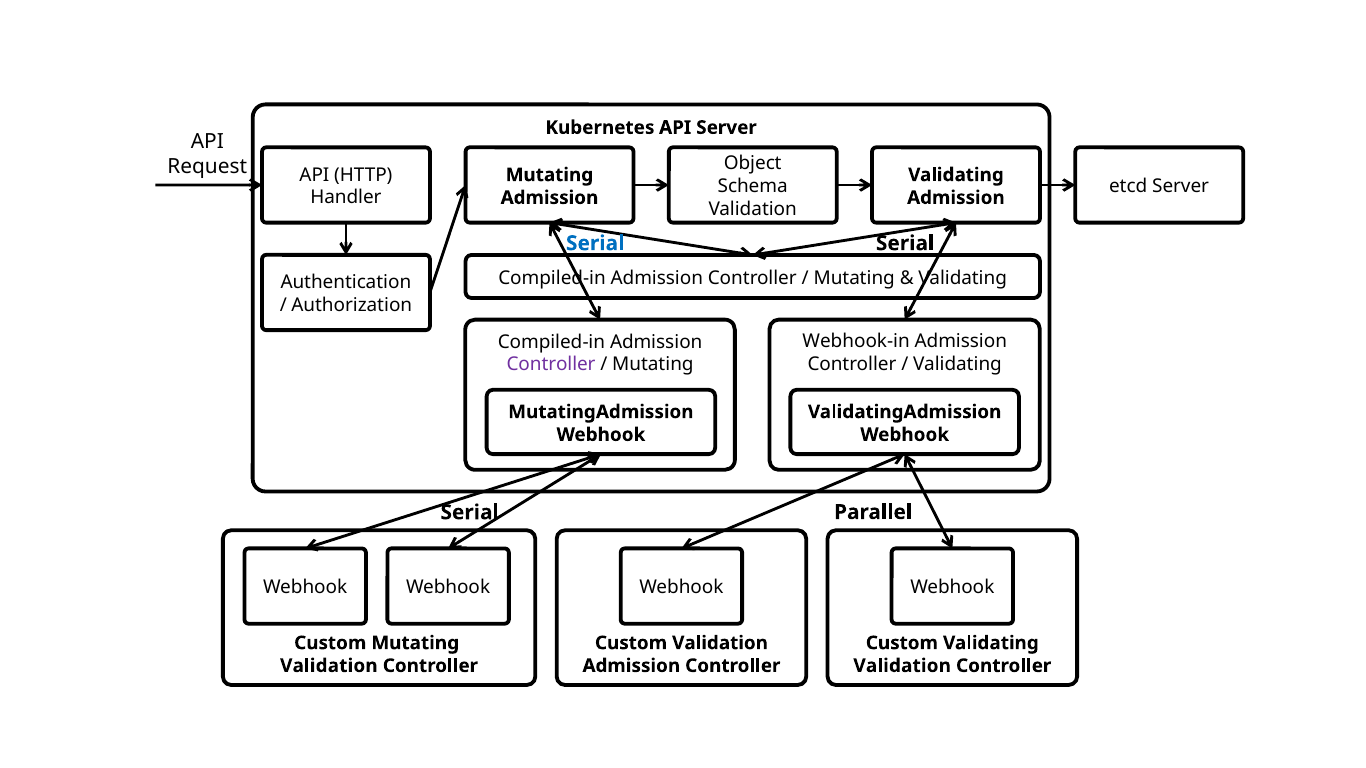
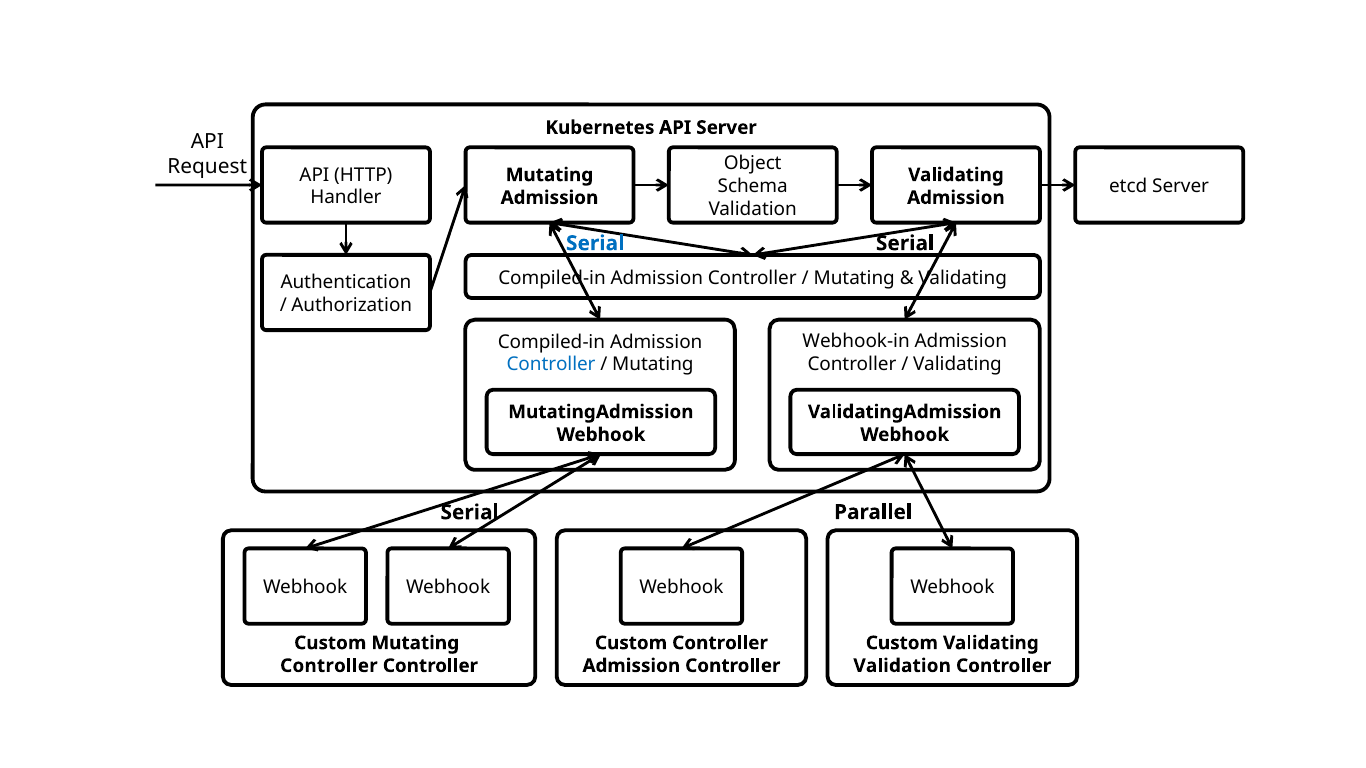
Controller colour: purple -> blue (551, 365)
Custom Validation: Validation -> Controller (720, 643)
Validation: Validation -> Controller (329, 666)
